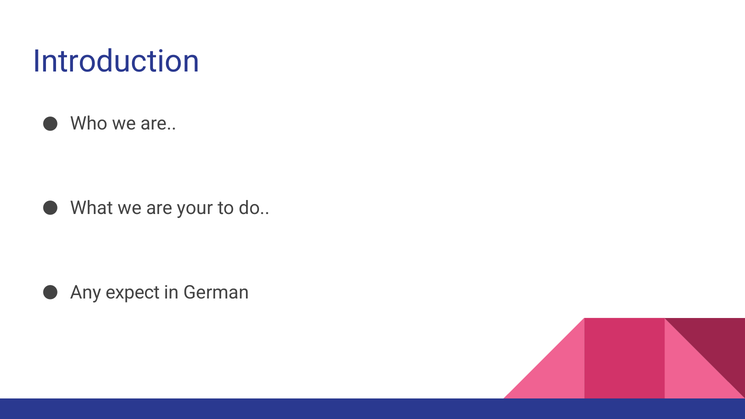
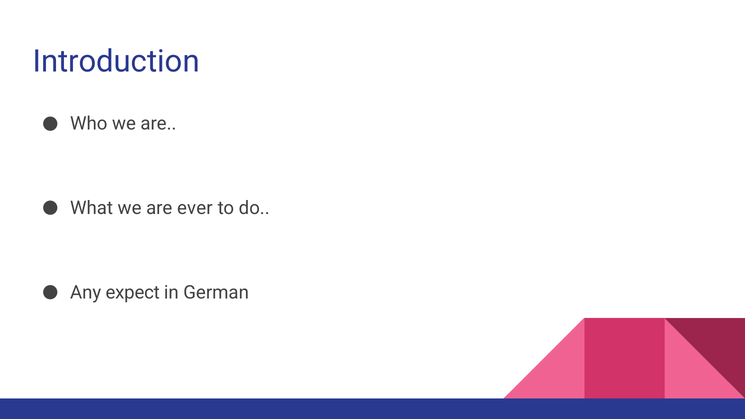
your: your -> ever (195, 208)
